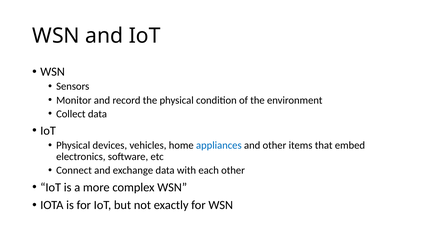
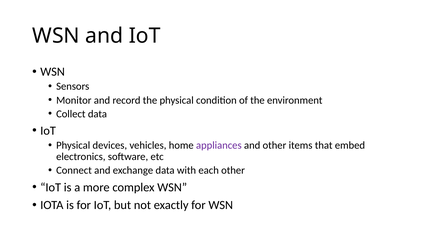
appliances colour: blue -> purple (219, 145)
